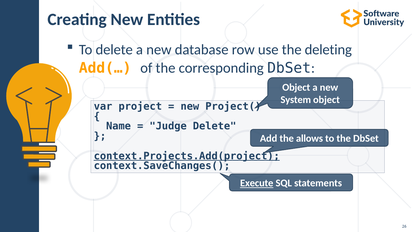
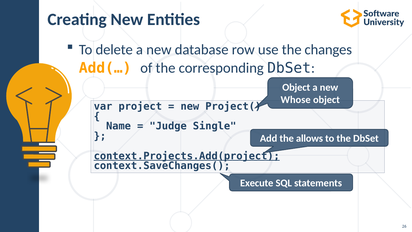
deleting: deleting -> changes (328, 50)
System: System -> Whose (296, 100)
Judge Delete: Delete -> Single (215, 126)
Execute underline: present -> none (257, 183)
